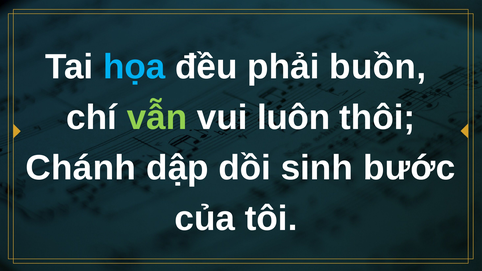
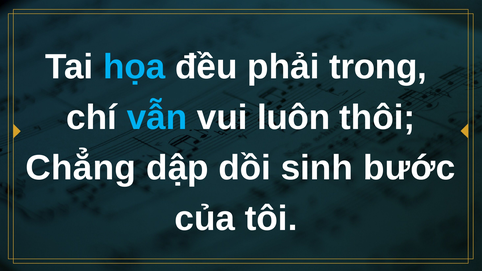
buồn: buồn -> trong (378, 67)
vẫn colour: light green -> light blue (157, 118)
Chánh: Chánh -> Chẳng (81, 168)
